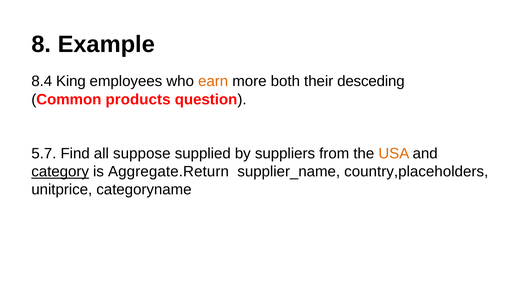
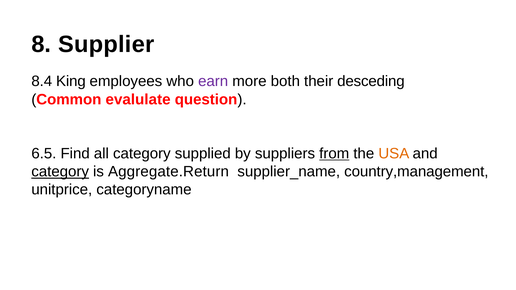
Example: Example -> Supplier (106, 44)
earn colour: orange -> purple (213, 81)
products: products -> evalulate (138, 99)
5.7: 5.7 -> 6.5 (44, 154)
all suppose: suppose -> category (142, 154)
from underline: none -> present (334, 154)
country,placeholders: country,placeholders -> country,management (416, 172)
